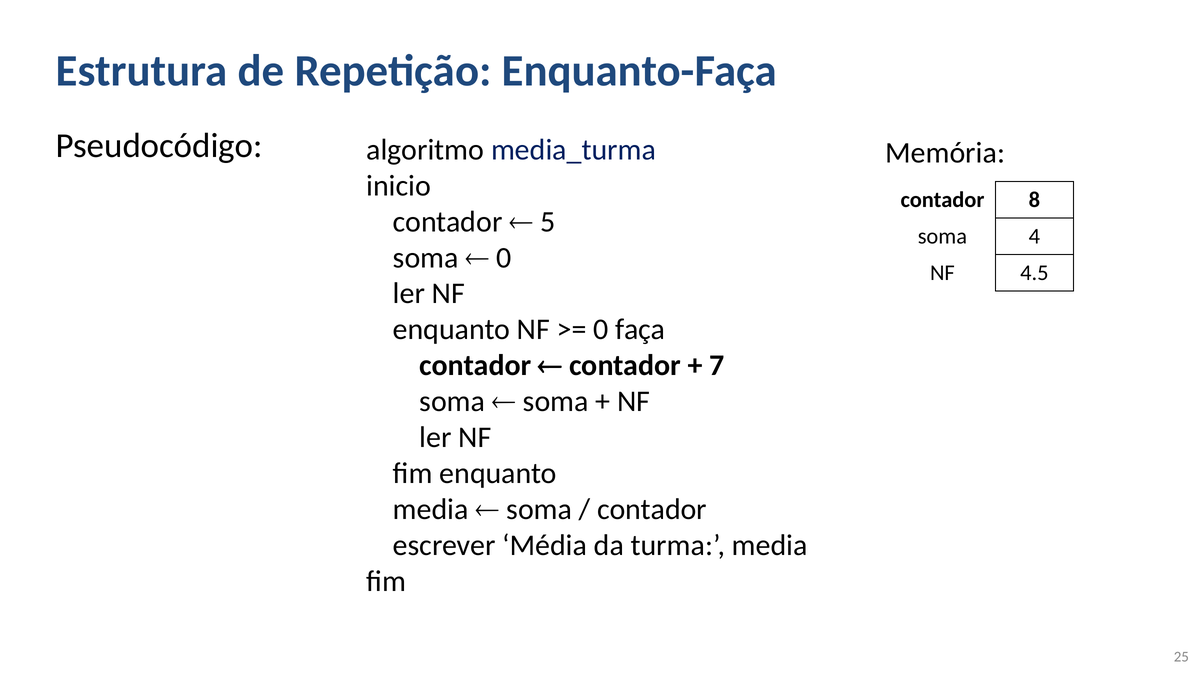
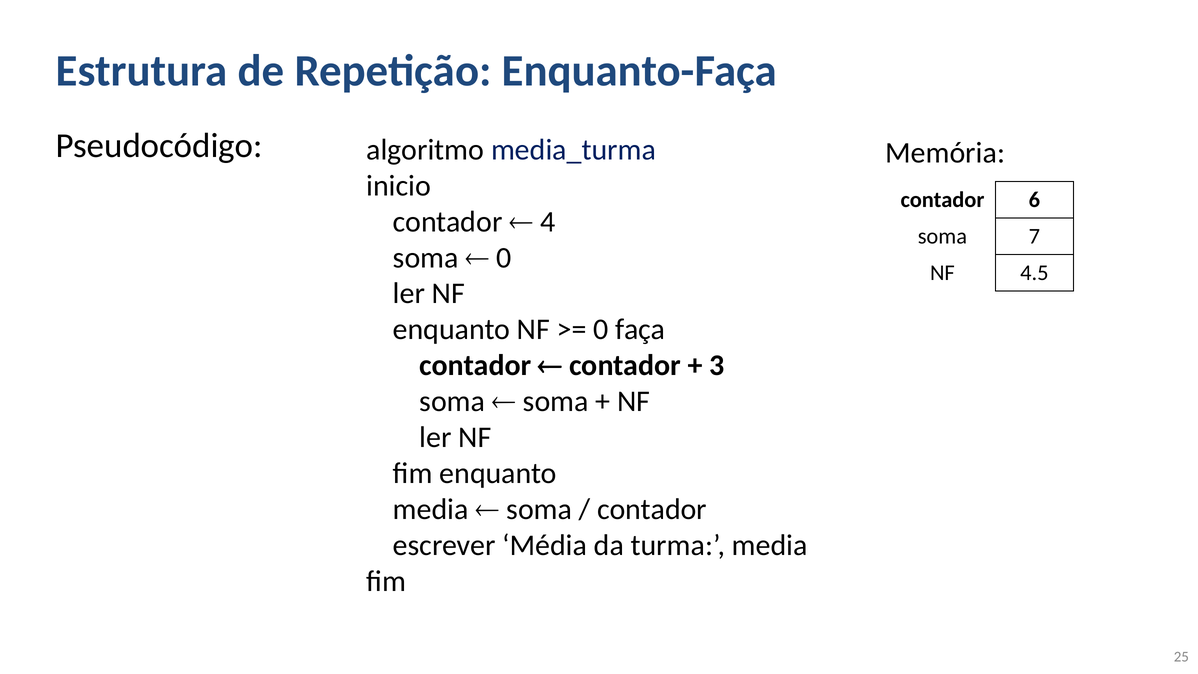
8: 8 -> 6 (1034, 200)
5: 5 -> 4 (548, 222)
4: 4 -> 7 (1034, 236)
7: 7 -> 3 (717, 365)
